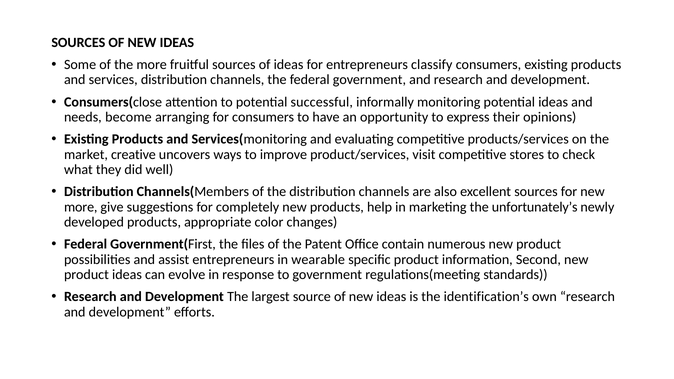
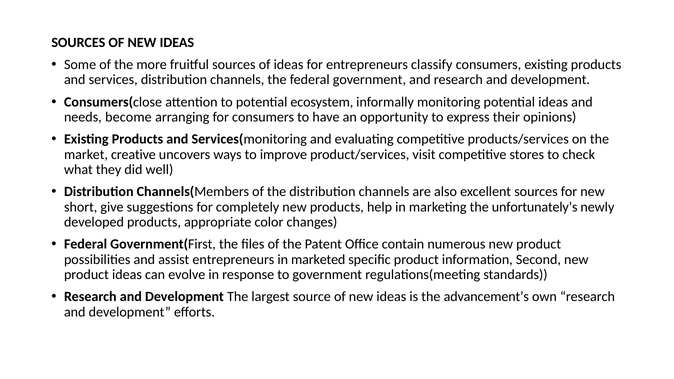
successful: successful -> ecosystem (322, 102)
more: more -> short (81, 207)
wearable: wearable -> marketed (318, 260)
identification’s: identification’s -> advancement’s (486, 297)
